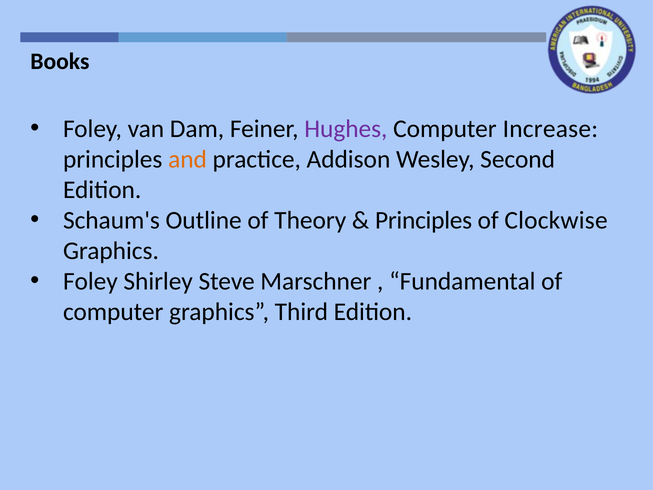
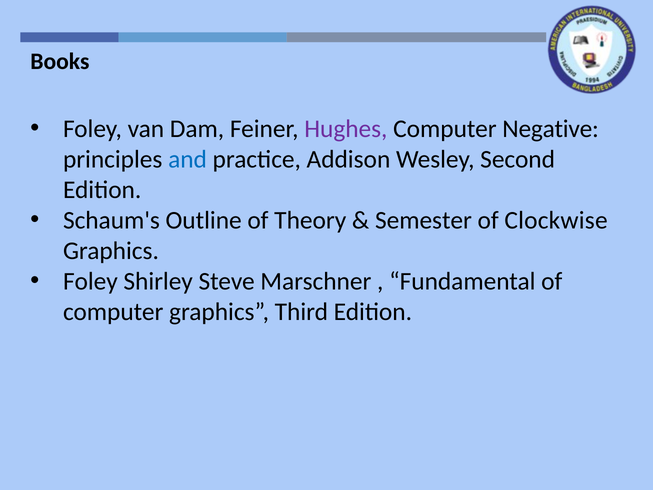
Increase: Increase -> Negative (551, 129)
and colour: orange -> blue (188, 159)
Principles: Principles -> Semester (423, 220)
